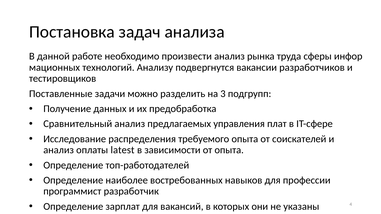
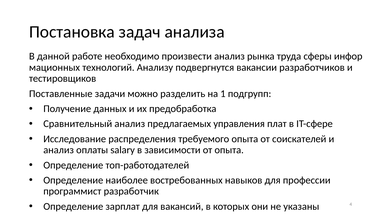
3: 3 -> 1 (223, 94)
latest: latest -> salary (123, 150)
